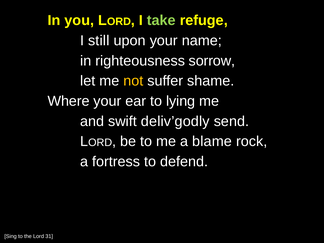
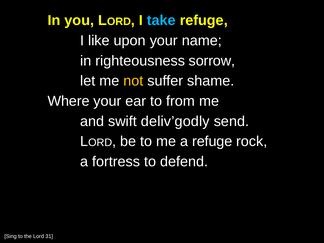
take colour: light green -> light blue (161, 20)
still: still -> like (99, 41)
lying: lying -> from (181, 101)
a blame: blame -> refuge (212, 141)
